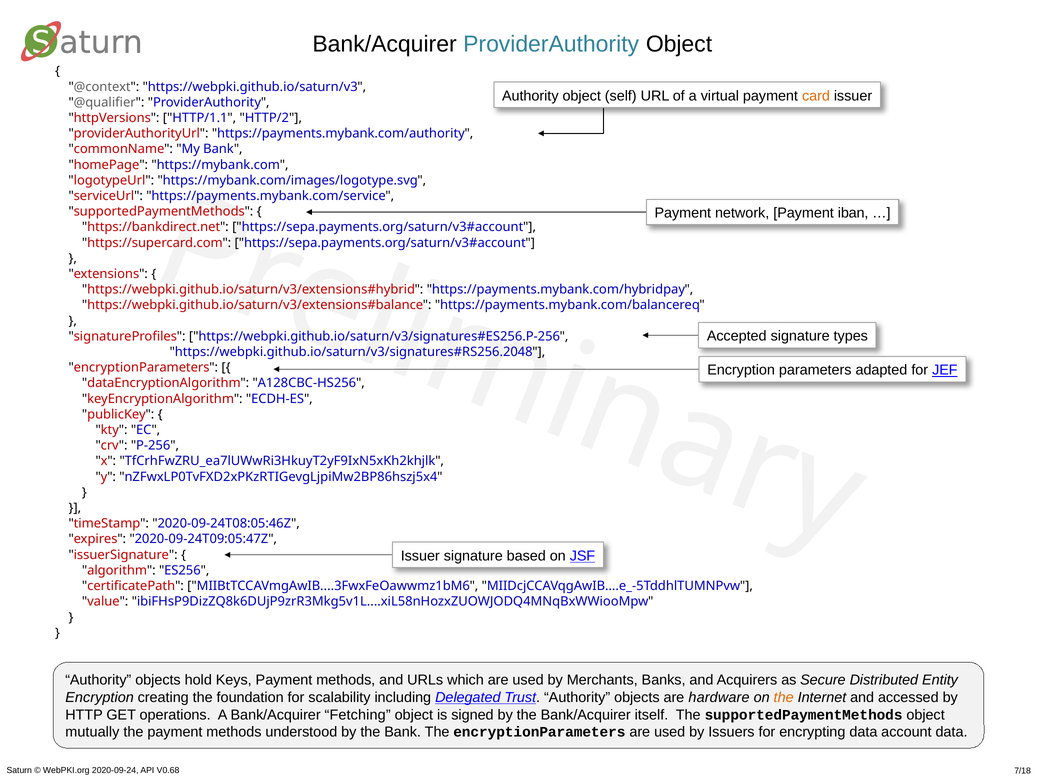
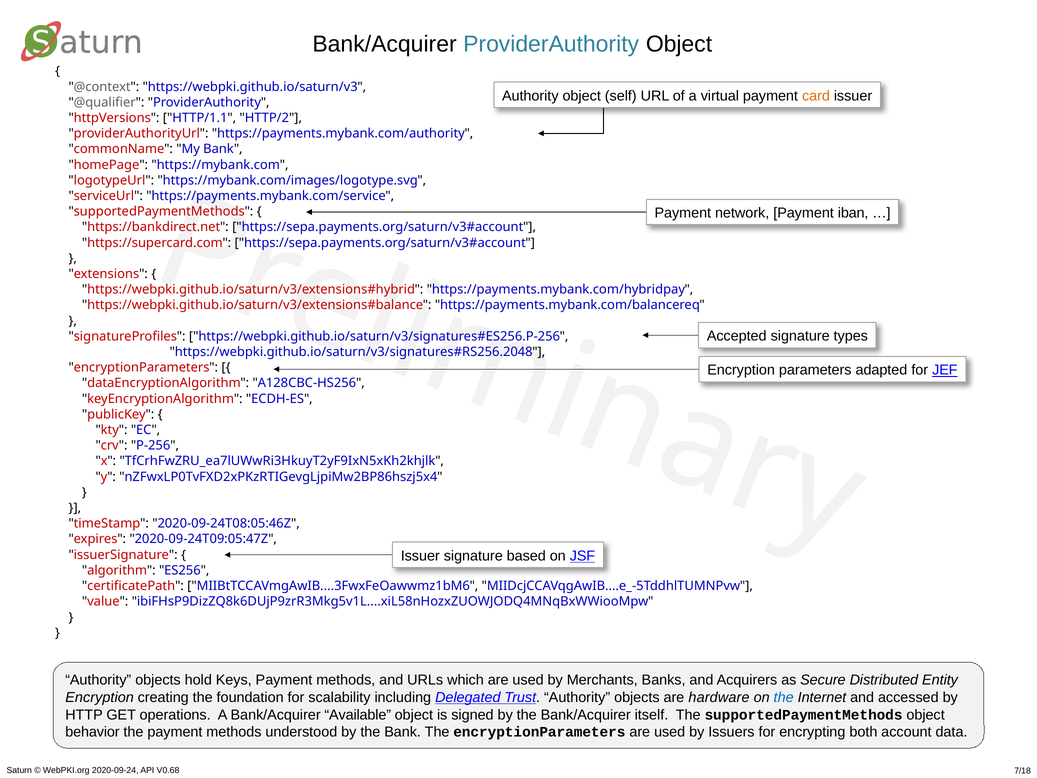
the colour: orange -> blue (784, 697)
Fetching: Fetching -> Available (358, 715)
mutually: mutually -> behavior (92, 732)
encrypting data: data -> both (863, 732)
